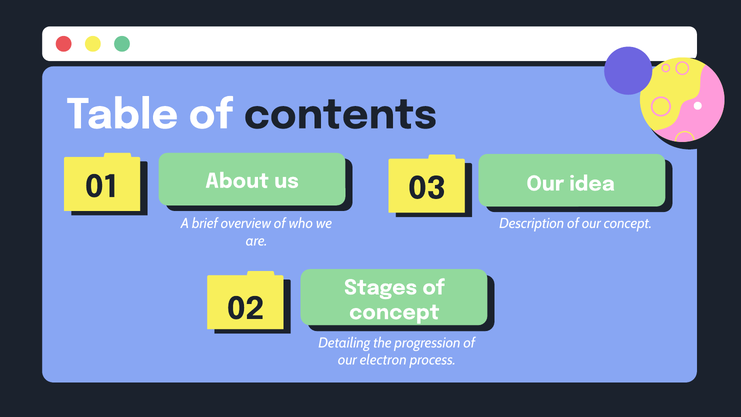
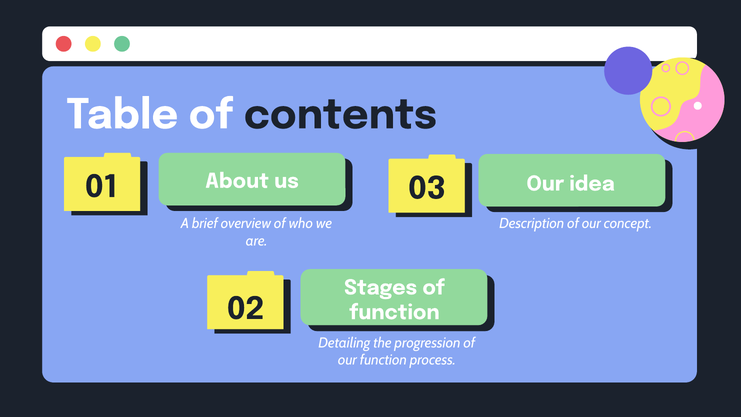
concept: concept -> function (394, 312)
our electron: electron -> function (383, 360)
